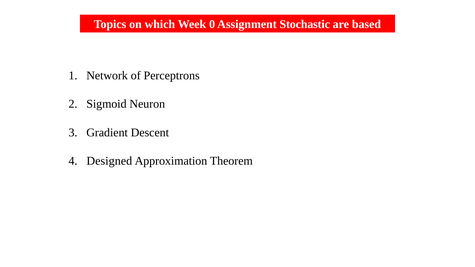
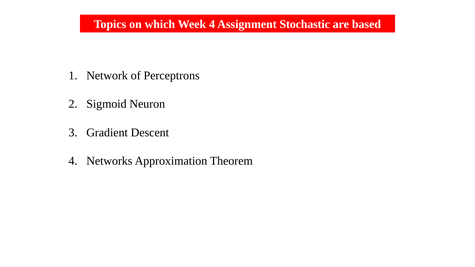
Week 0: 0 -> 4 (212, 24)
Designed: Designed -> Networks (109, 161)
